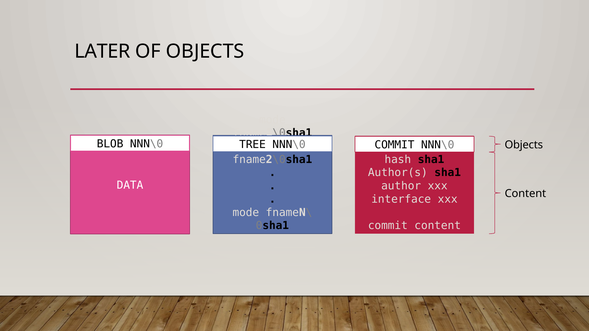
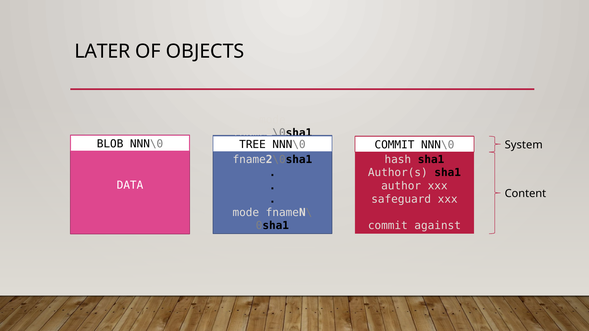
NNN\0 Objects: Objects -> System (524, 145)
interface: interface -> safeguard (401, 199)
commit content: content -> against (438, 226)
